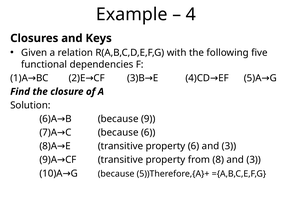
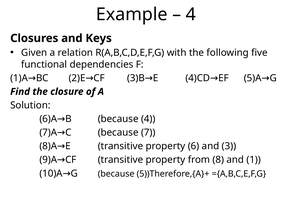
because 9: 9 -> 4 (148, 119)
because 6: 6 -> 7 (148, 133)
8 and 3: 3 -> 1 (254, 160)
